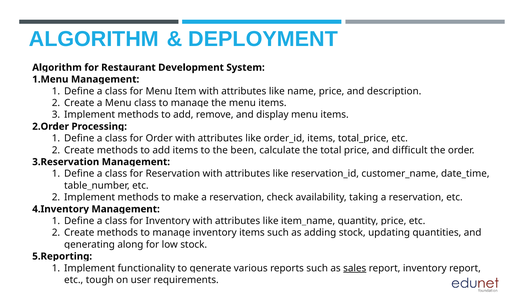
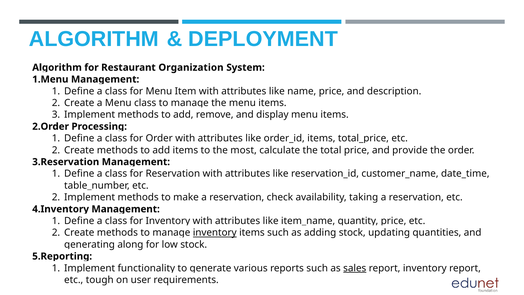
Development: Development -> Organization (191, 67)
been: been -> most (244, 150)
difficult: difficult -> provide (410, 150)
inventory underline: none -> present (215, 233)
